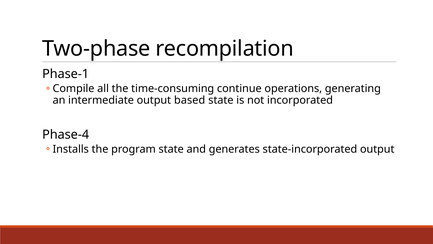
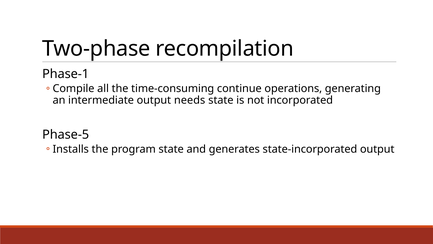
based: based -> needs (190, 100)
Phase-4: Phase-4 -> Phase-5 (66, 134)
